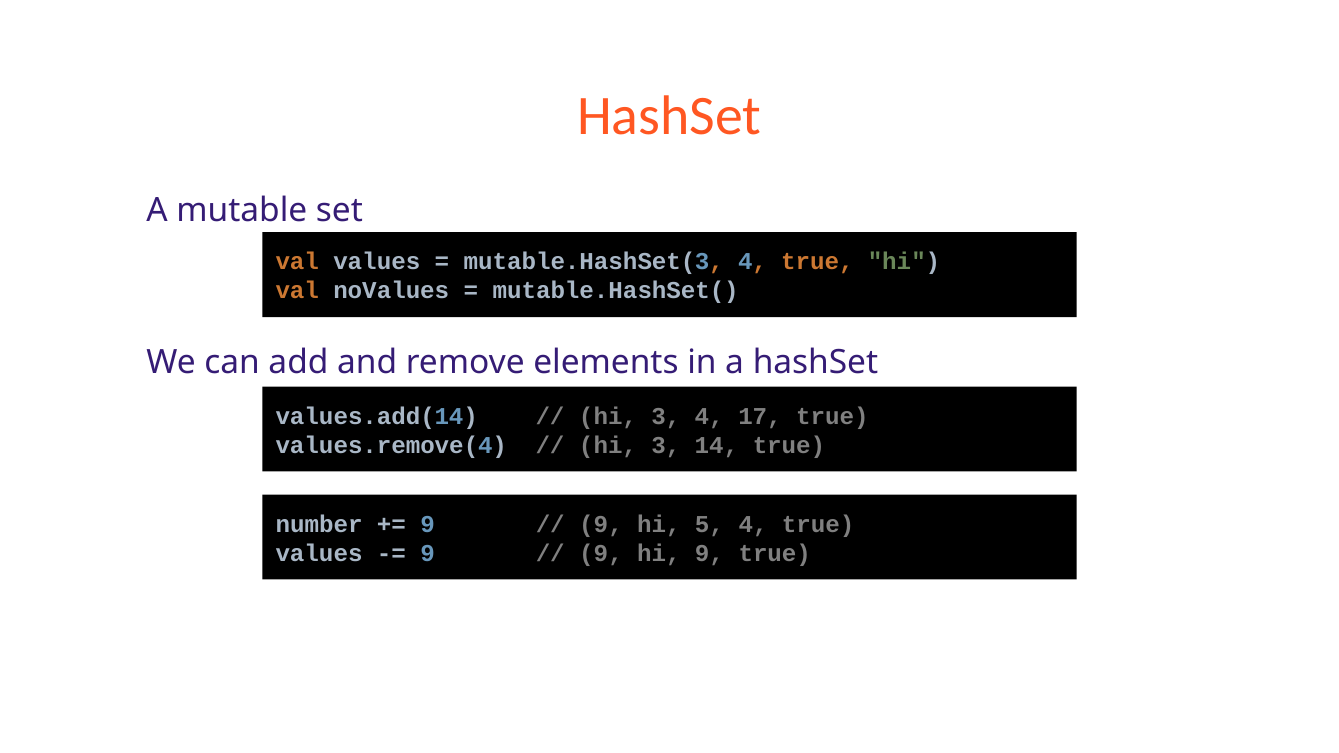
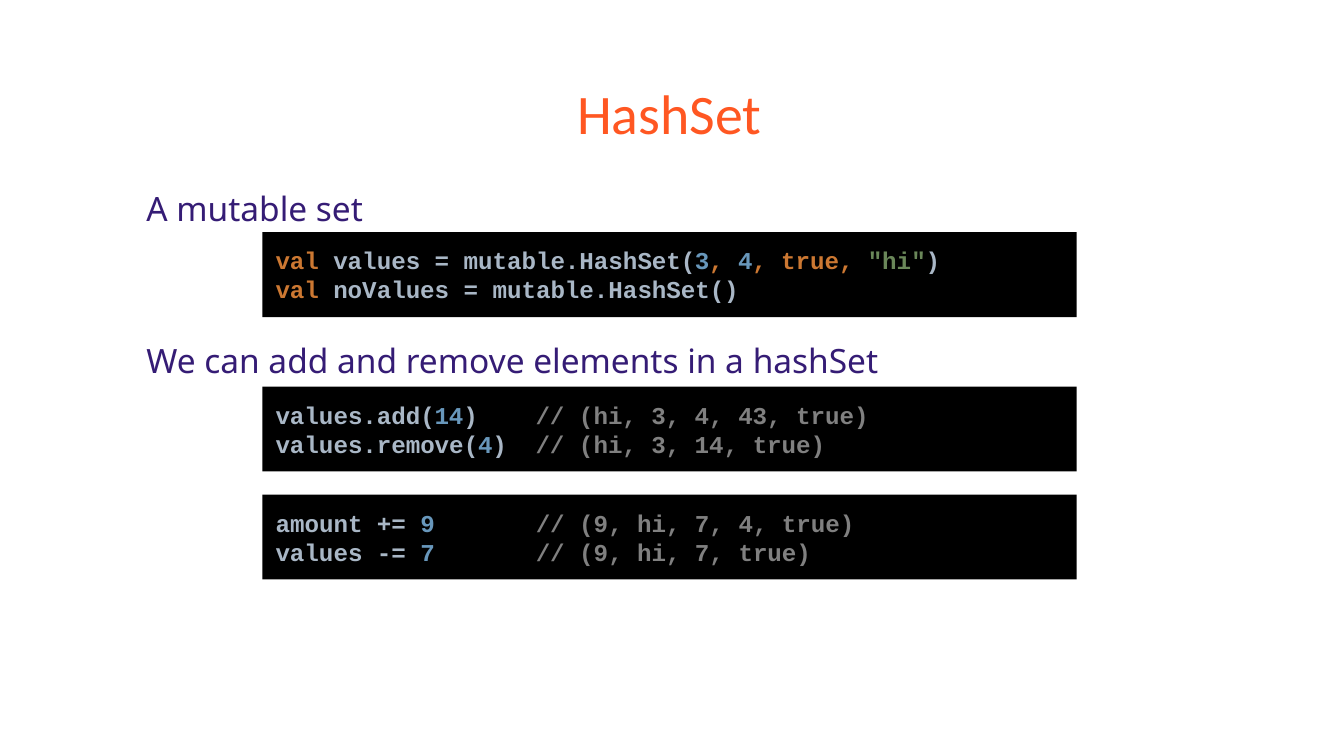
17: 17 -> 43 (760, 416)
number: number -> amount (319, 524)
5: 5 -> 7 (709, 524)
9: 9 -> 7 (428, 553)
9: 9 -> 7 (709, 553)
